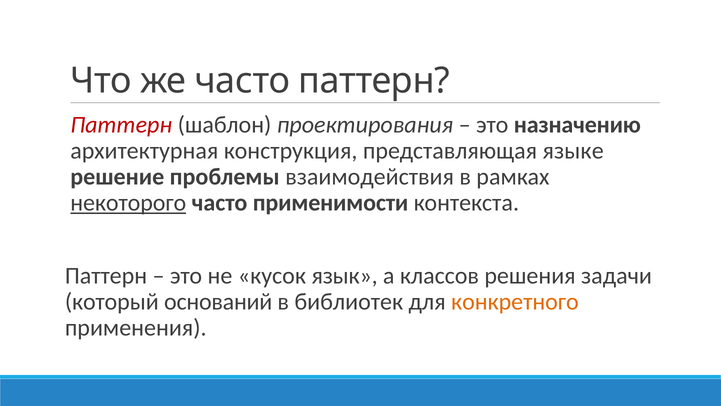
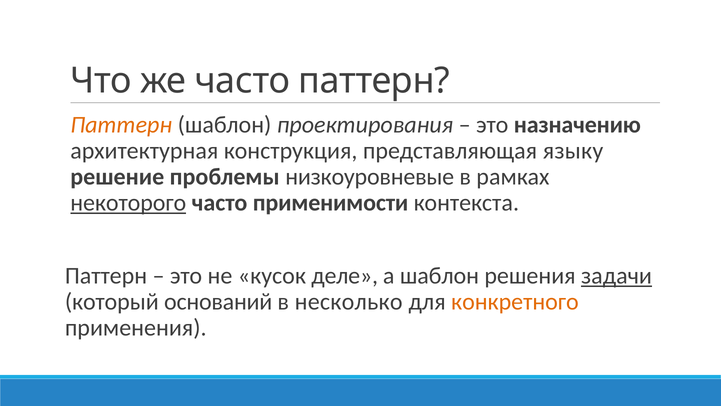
Паттерн colour: red -> orange (121, 125)
языке: языке -> языку (573, 151)
взаимодействия: взаимодействия -> низкоуровневые (370, 177)
язык: язык -> деле (345, 276)
а классов: классов -> шаблон (439, 276)
задачи underline: none -> present (617, 276)
библиотек: библиотек -> несколько (349, 302)
